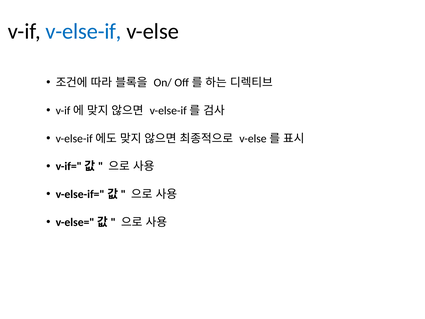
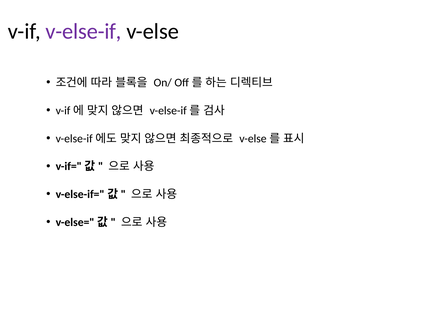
v-else-if colour: blue -> purple (84, 31)
